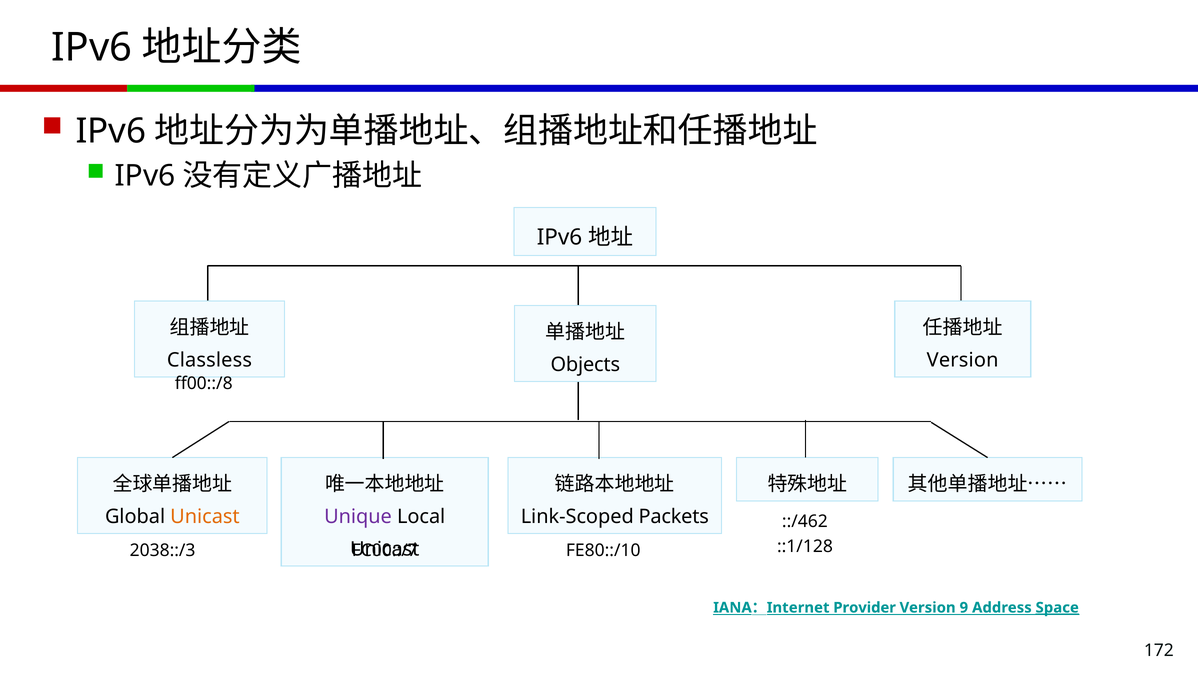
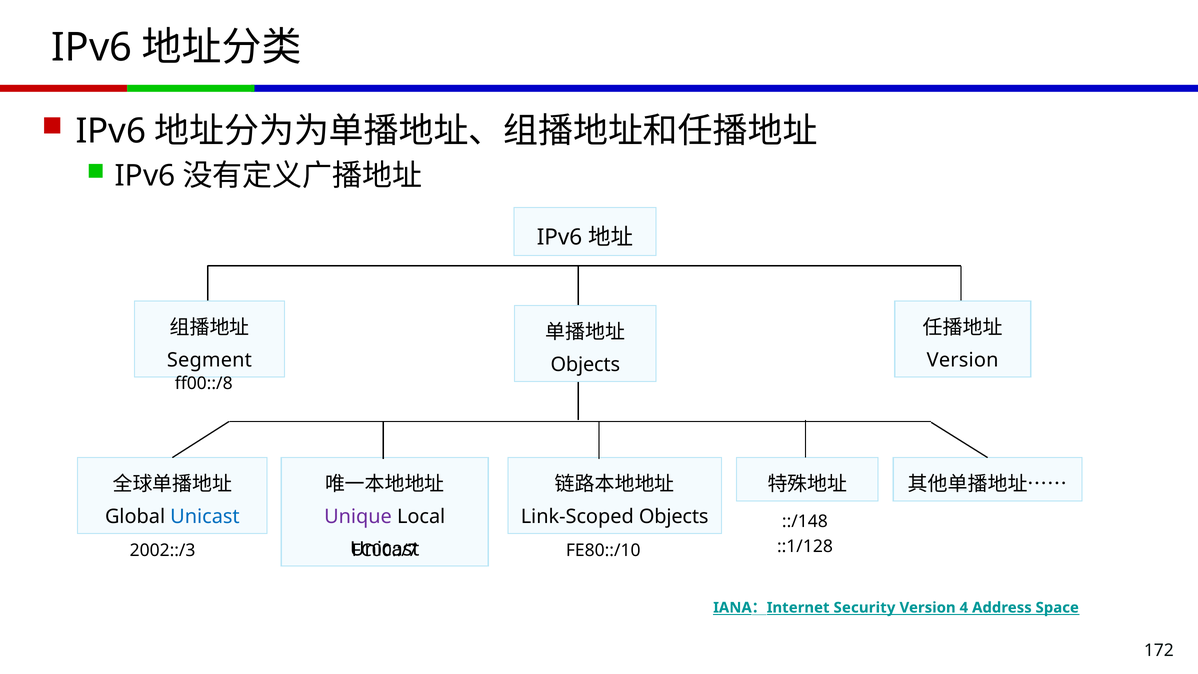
Classless: Classless -> Segment (209, 360)
Unicast colour: orange -> blue (205, 517)
Link-Scoped Packets: Packets -> Objects (674, 517)
::/462: ::/462 -> ::/148 (805, 521)
2038::/3: 2038::/3 -> 2002::/3 (163, 550)
Provider: Provider -> Security (864, 608)
9: 9 -> 4 (964, 608)
Space underline: present -> none (1057, 608)
